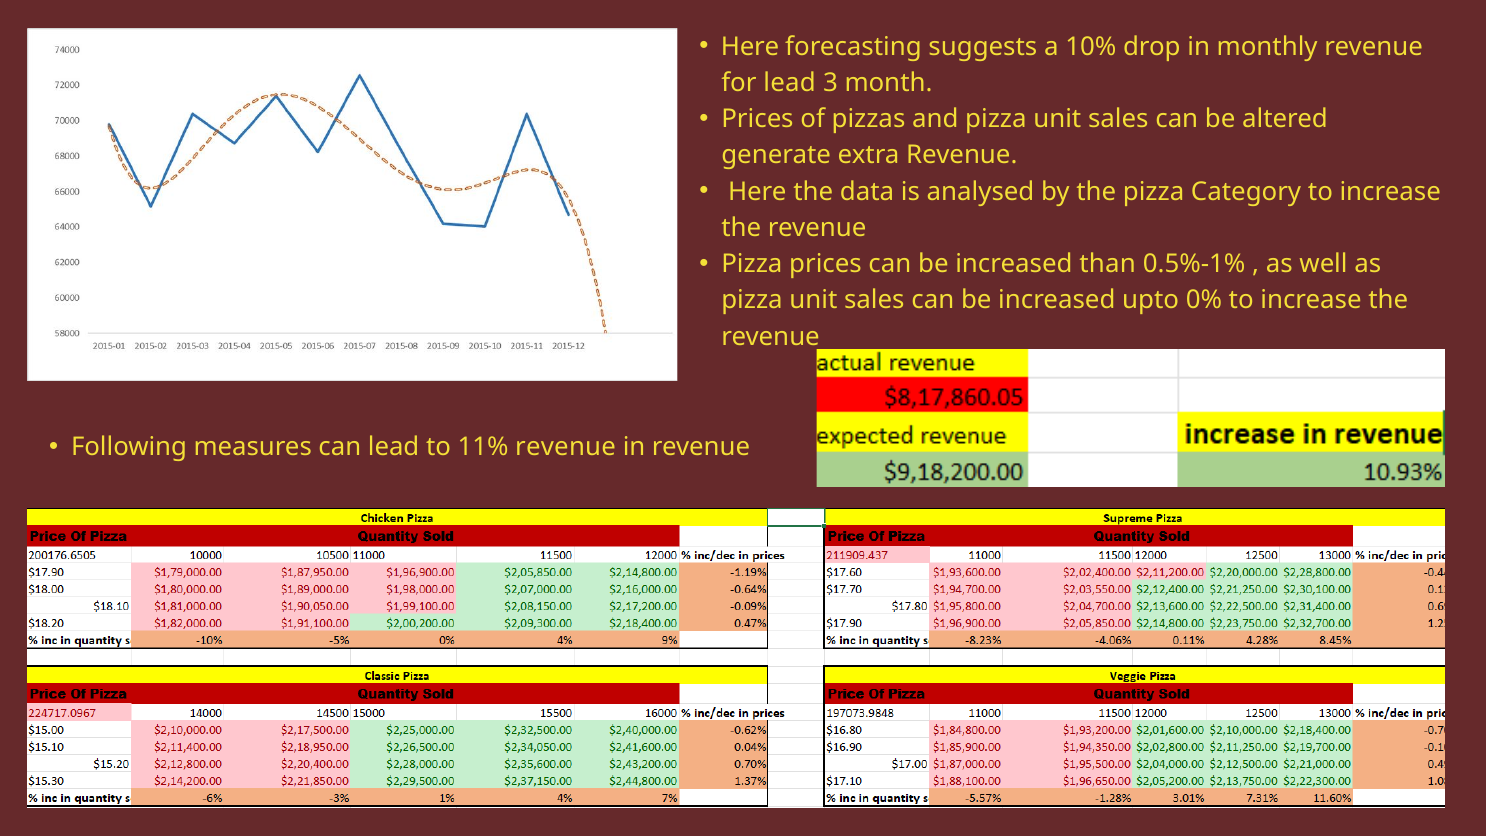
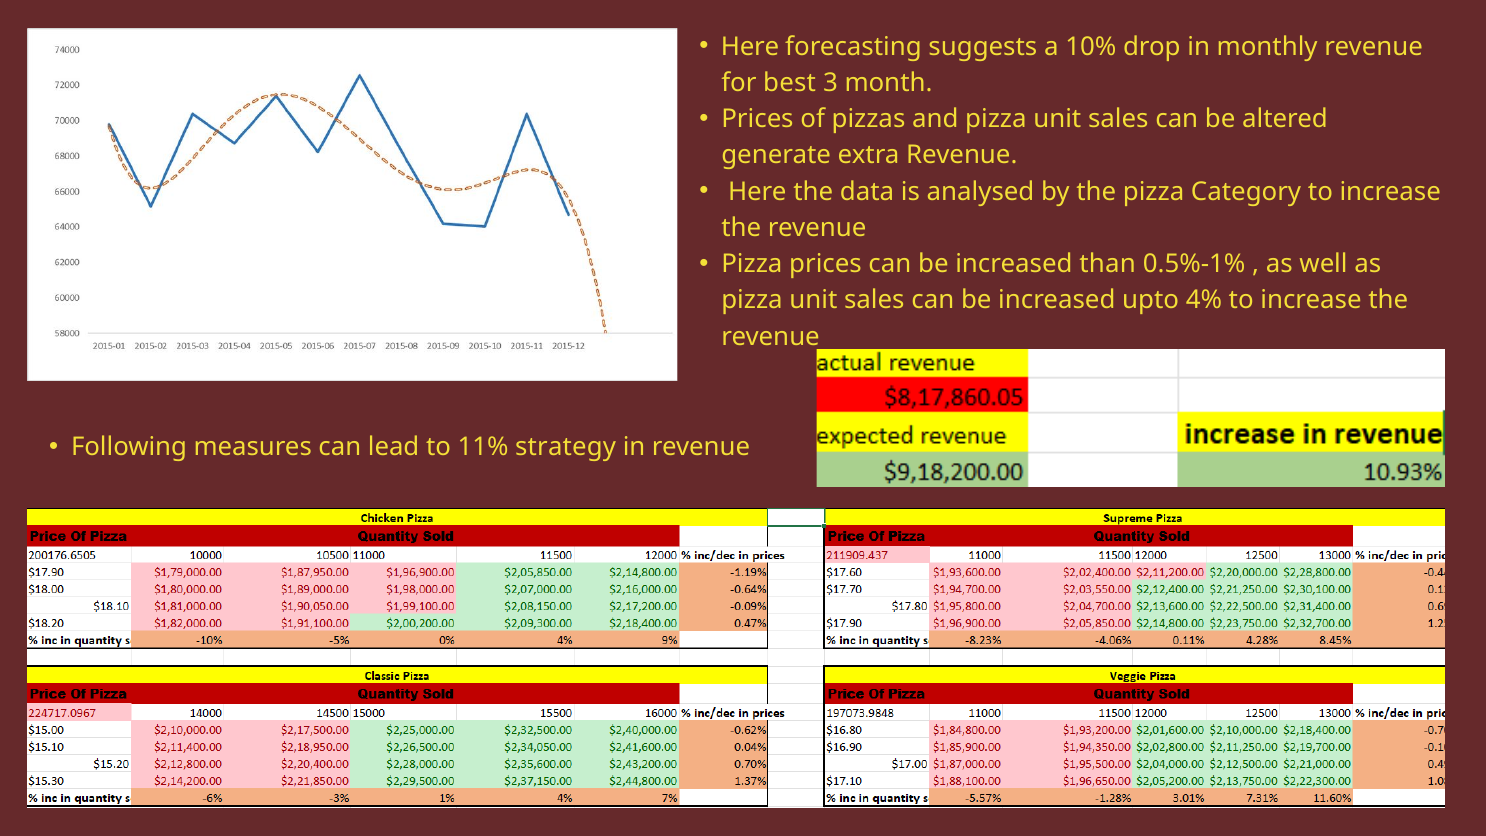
for lead: lead -> best (790, 83)
0%: 0% -> 4% (1204, 300)
11% revenue: revenue -> strategy (566, 447)
